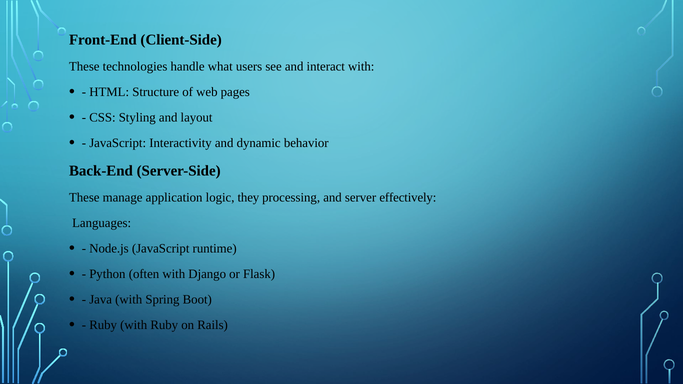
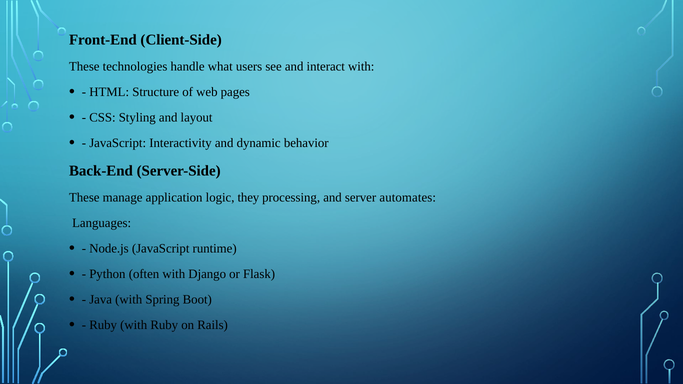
effectively: effectively -> automates (408, 197)
